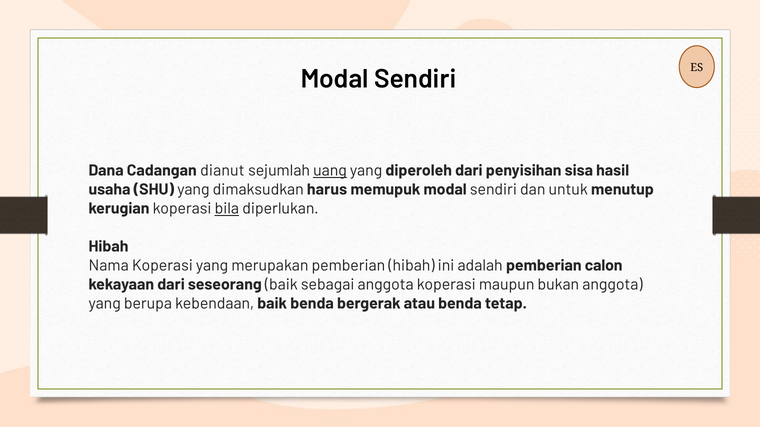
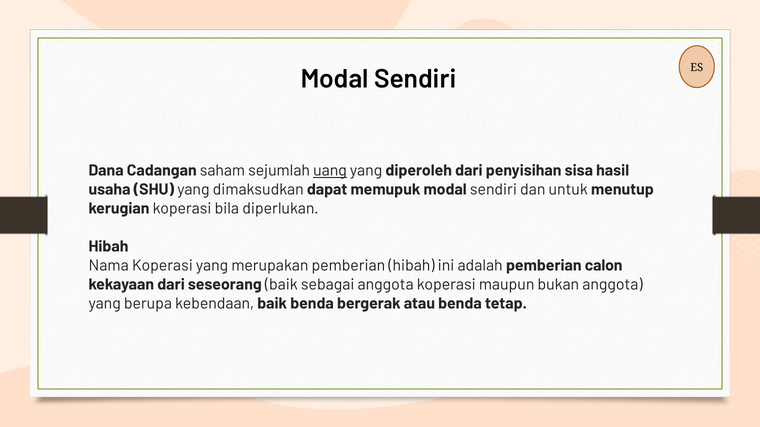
dianut: dianut -> saham (222, 171)
harus: harus -> dapat (327, 190)
bila underline: present -> none (227, 209)
